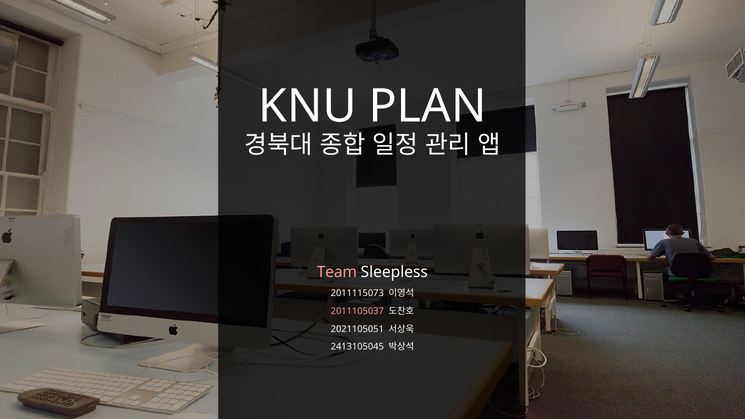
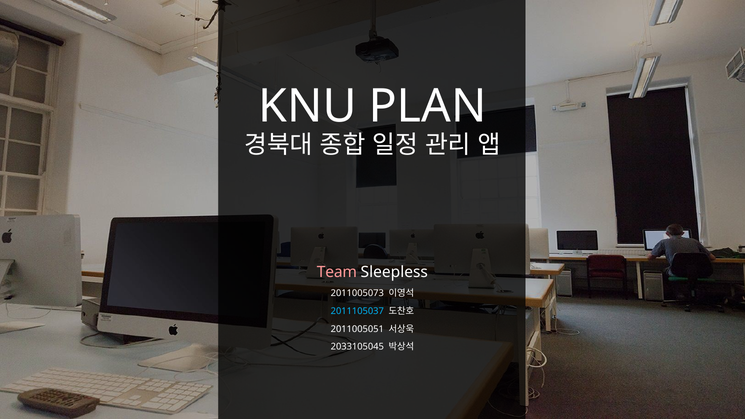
2011115073: 2011115073 -> 2011005073 (357, 293)
2011105037 colour: pink -> light blue (357, 311)
2021105051: 2021105051 -> 2011005051 (357, 329)
2413105045: 2413105045 -> 2033105045 (357, 347)
